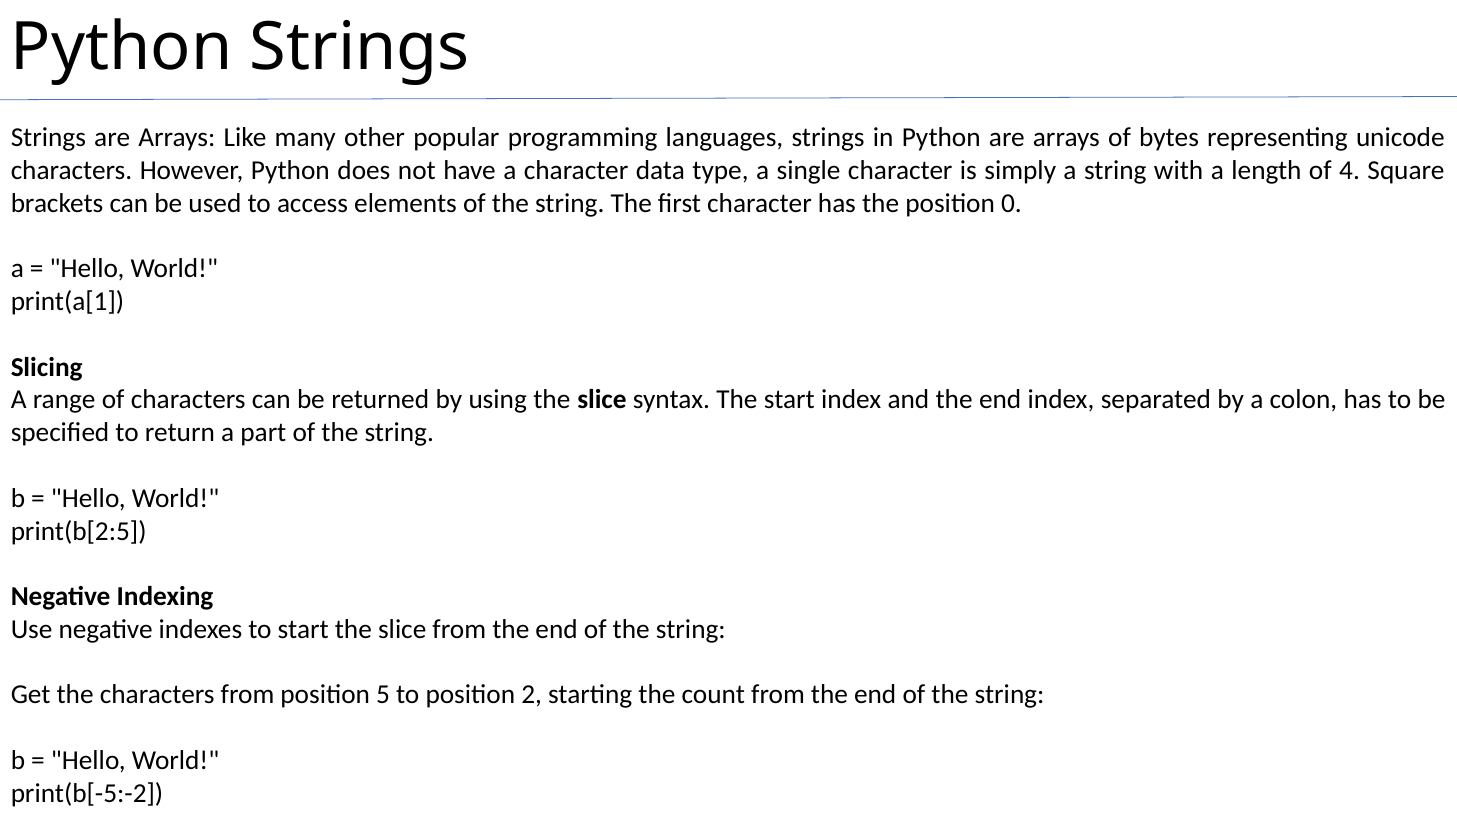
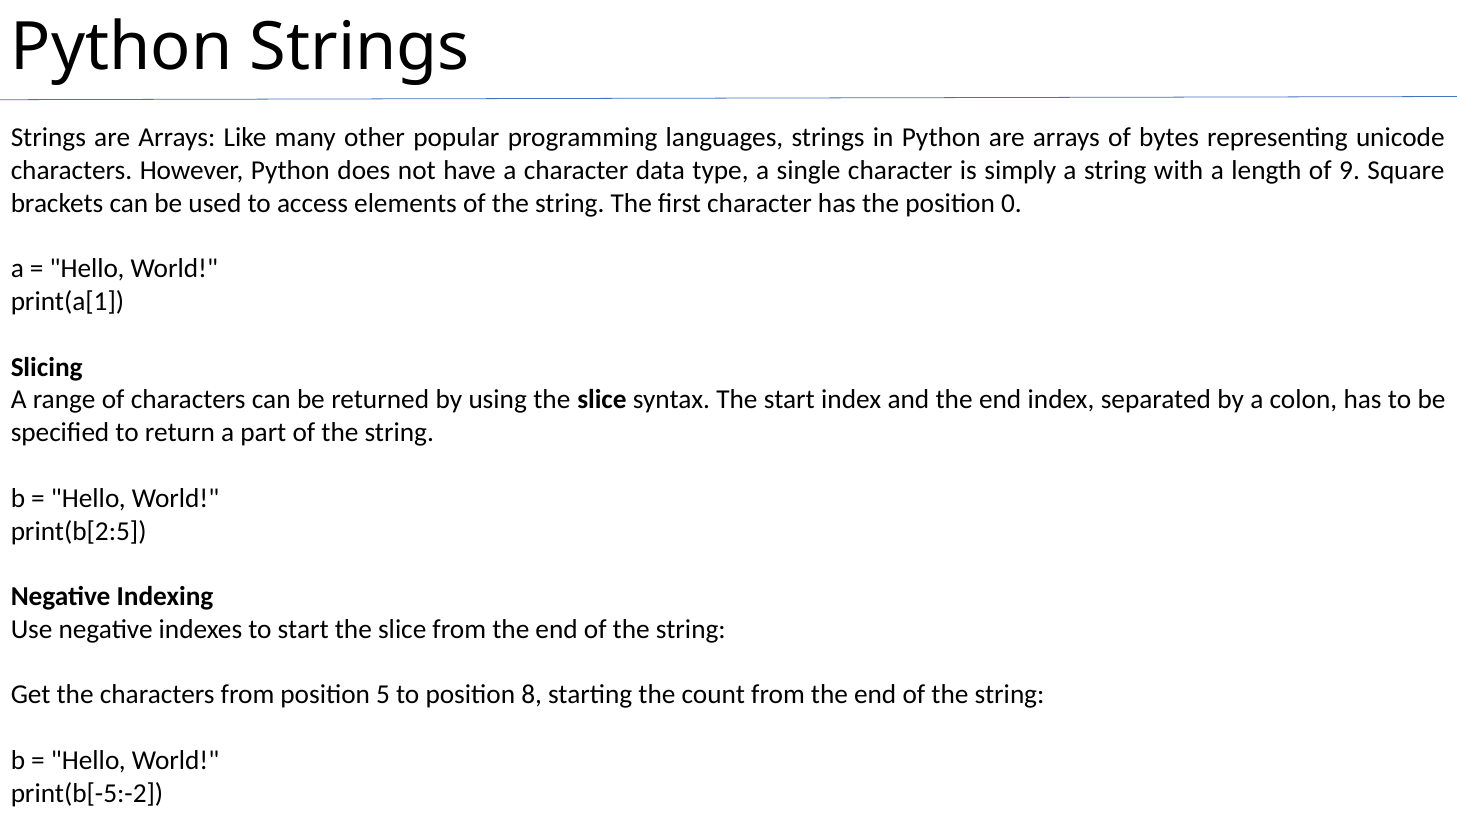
4: 4 -> 9 (1350, 171)
2: 2 -> 8 (532, 695)
